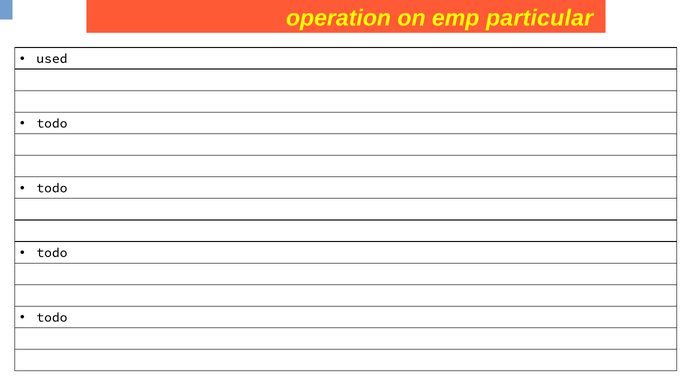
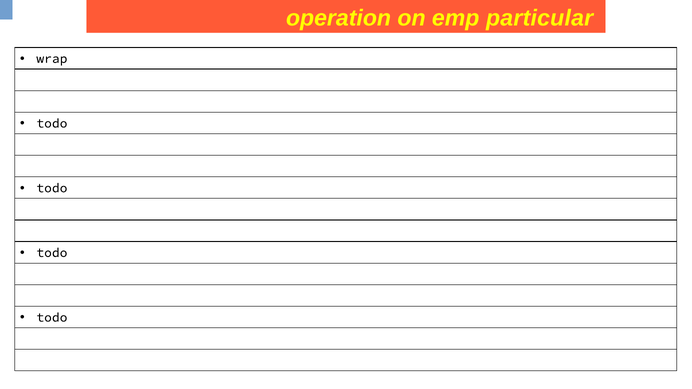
used: used -> wrap (52, 59)
